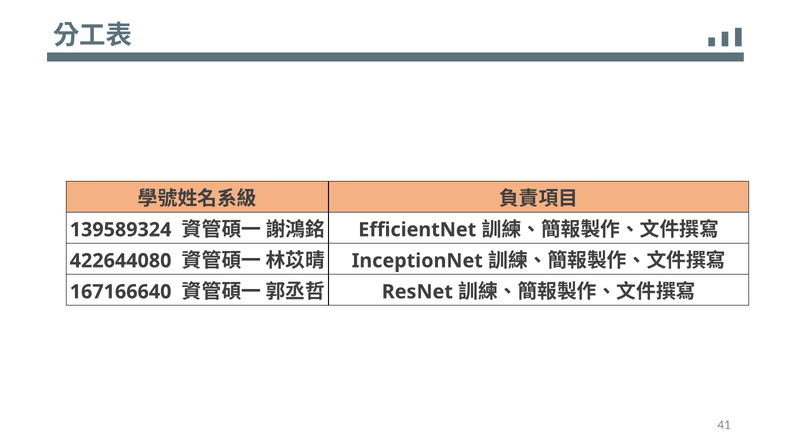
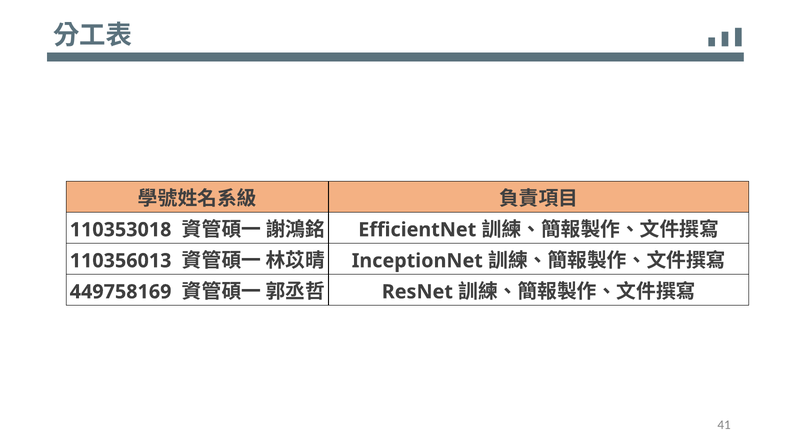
139589324: 139589324 -> 110353018 (121, 230)
422644080: 422644080 -> 110356013 (121, 261)
167166640: 167166640 -> 449758169 (121, 292)
